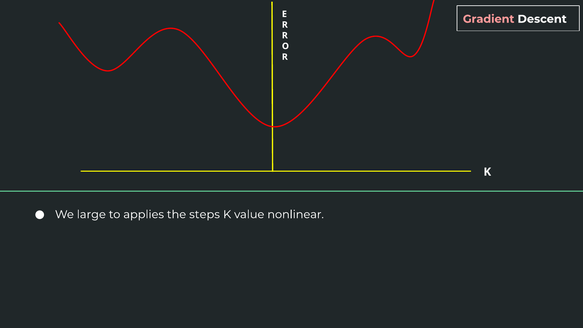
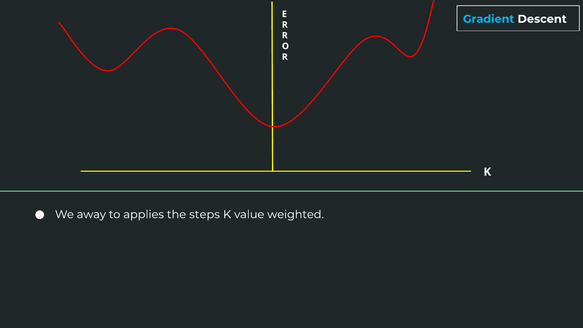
Gradient colour: pink -> light blue (489, 19)
large: large -> away (91, 214)
nonlinear: nonlinear -> weighted (296, 214)
